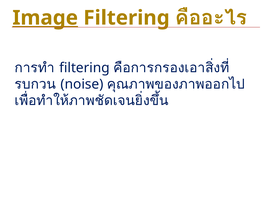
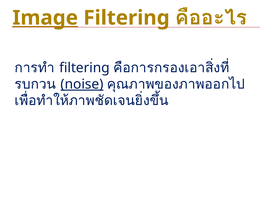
noise underline: none -> present (82, 84)
